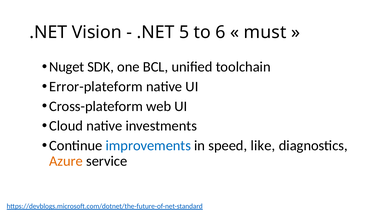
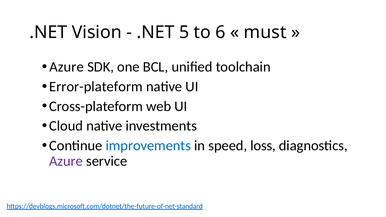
Nuget: Nuget -> Azure (67, 67)
like: like -> loss (263, 146)
Azure colour: orange -> purple (66, 161)
